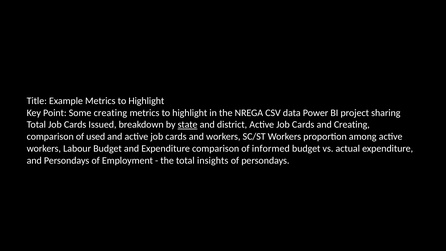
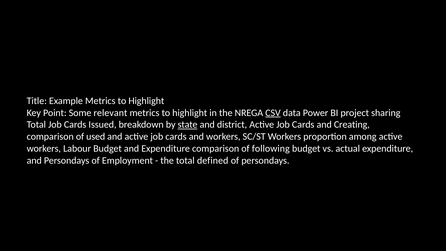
Some creating: creating -> relevant (110, 113)
CSV underline: none -> present (273, 113)
informed: informed -> following (271, 148)
insights: insights -> defined (213, 160)
